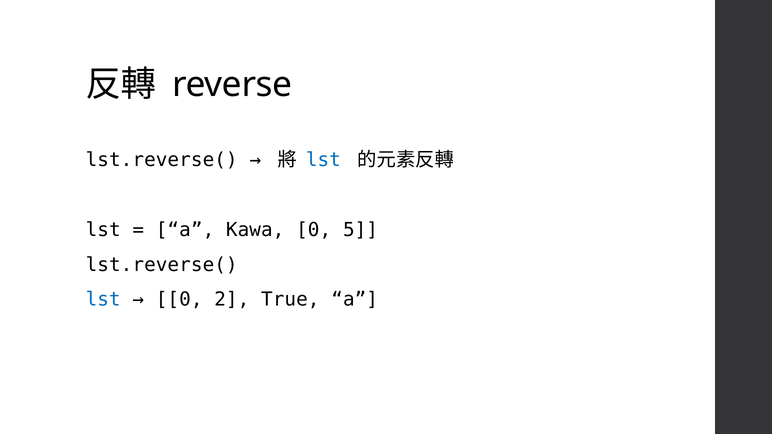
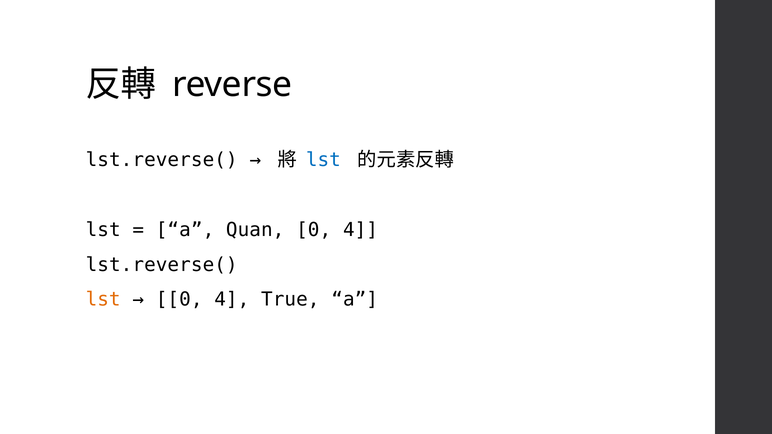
Kawa: Kawa -> Quan (255, 230)
5: 5 -> 4 (360, 230)
lst colour: blue -> orange (103, 300)
2: 2 -> 4 (232, 300)
